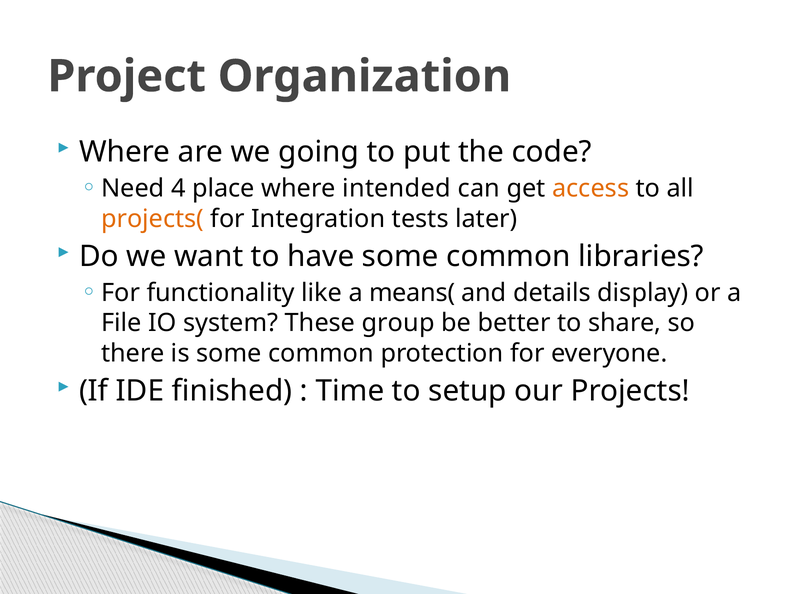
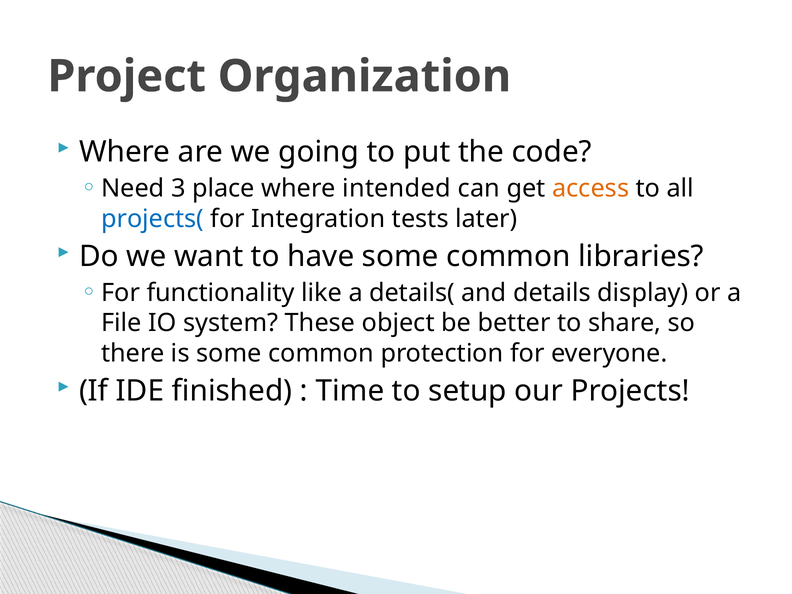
4: 4 -> 3 (178, 188)
projects( colour: orange -> blue (153, 219)
means(: means( -> details( (412, 293)
group: group -> object (398, 323)
